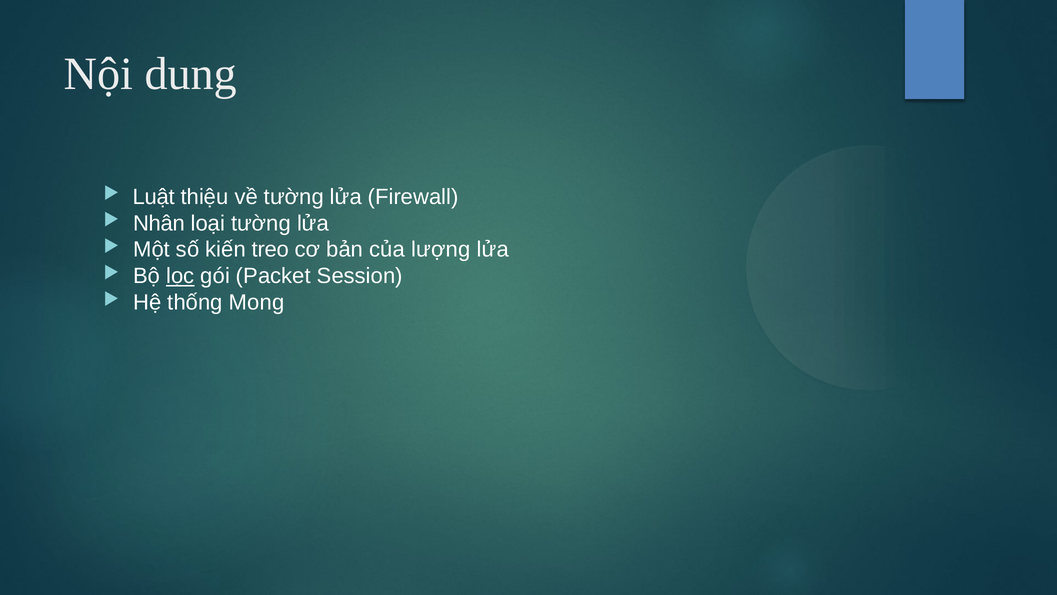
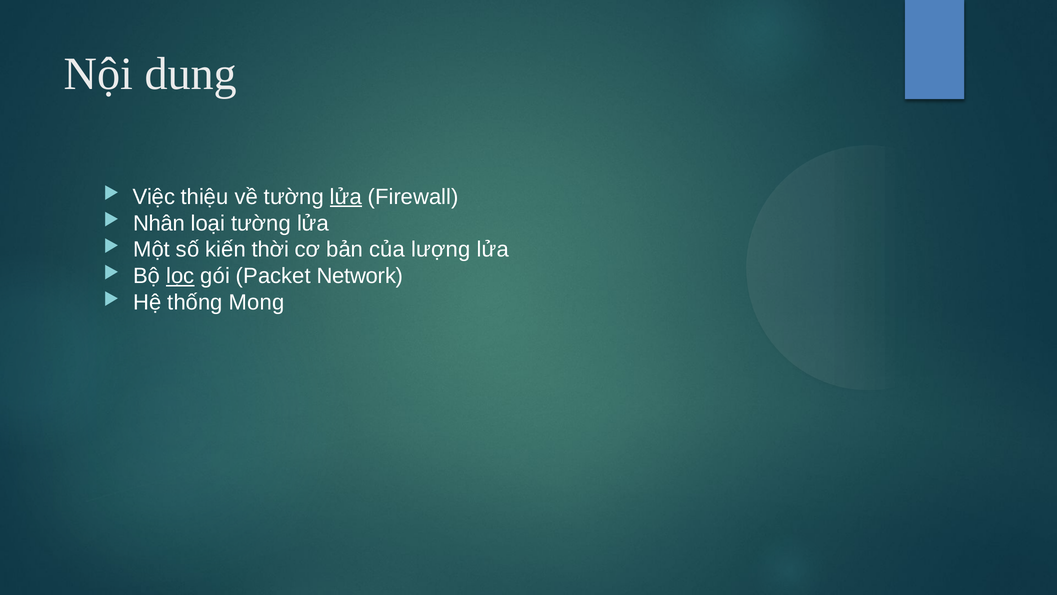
Luật: Luật -> Việc (154, 197)
lửa underline: none -> present (346, 197)
treo: treo -> thời (270, 249)
Session: Session -> Network (360, 276)
